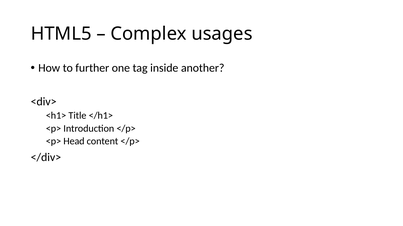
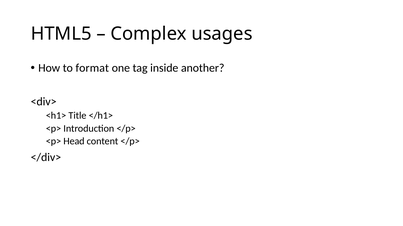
further: further -> format (92, 68)
